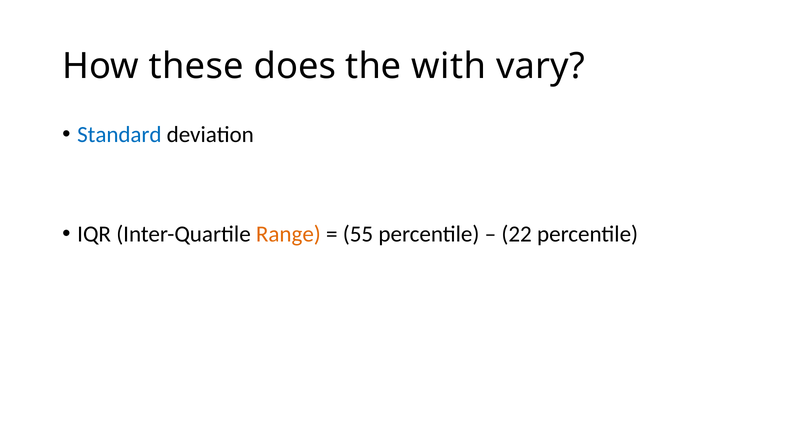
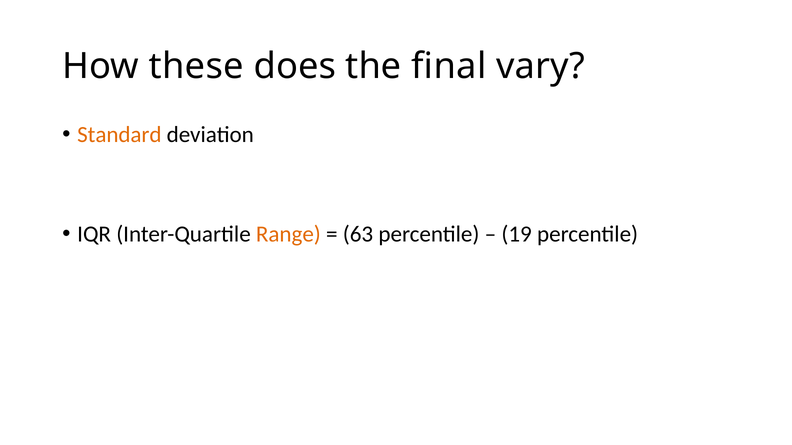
with: with -> final (449, 67)
Standard colour: blue -> orange (119, 135)
55: 55 -> 63 (358, 234)
22: 22 -> 19 (517, 234)
